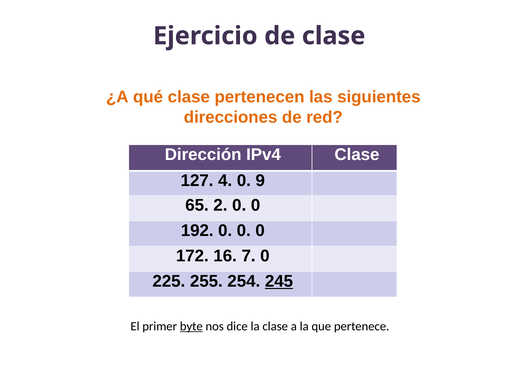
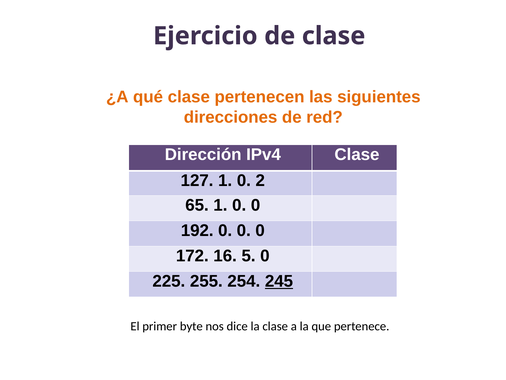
127 4: 4 -> 1 (225, 180)
9: 9 -> 2 (260, 180)
65 2: 2 -> 1 (220, 205)
7: 7 -> 5 (249, 256)
byte underline: present -> none (191, 326)
